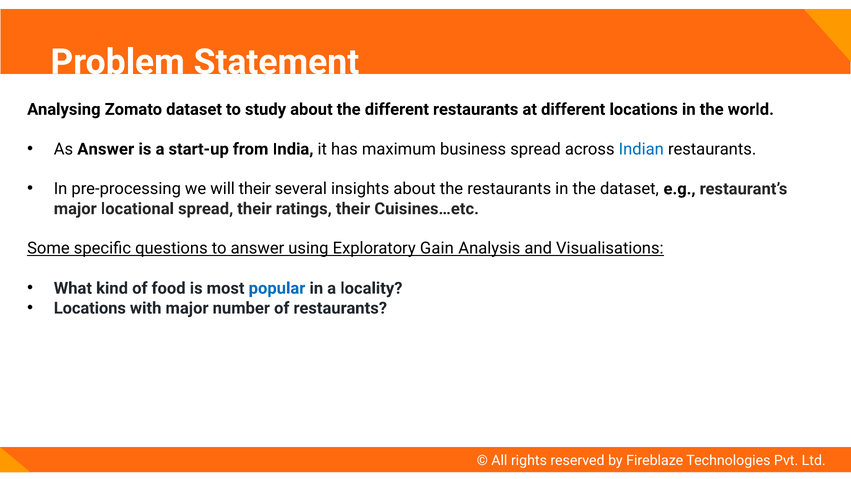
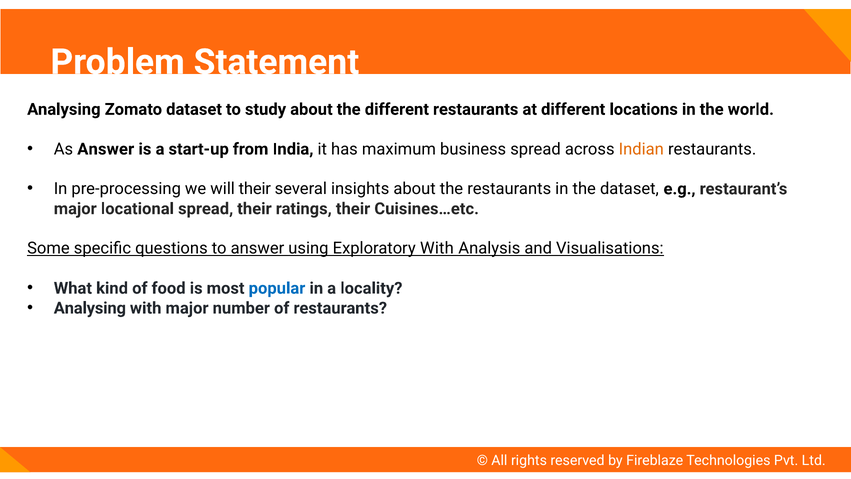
Indian colour: blue -> orange (641, 149)
Exploratory Gain: Gain -> With (437, 248)
Locations: Locations -> Analysing (90, 308)
